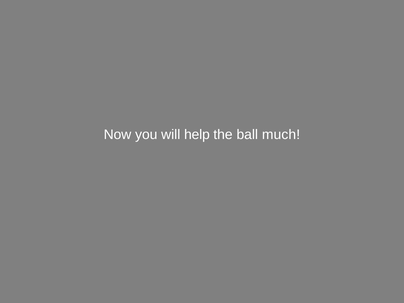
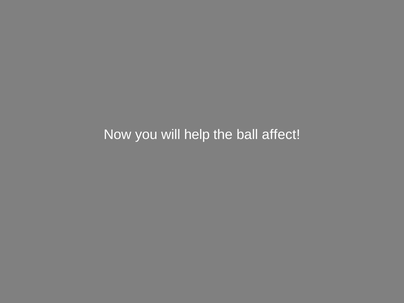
much: much -> affect (281, 134)
